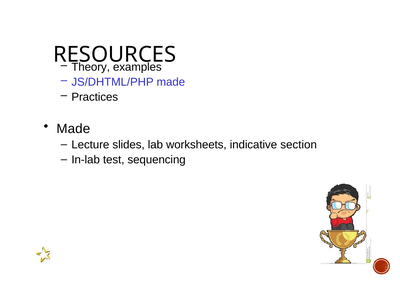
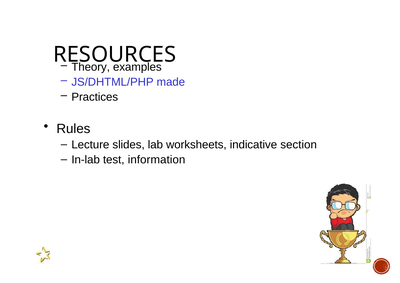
Made: Made -> Rules (73, 129)
sequencing: sequencing -> information (157, 160)
